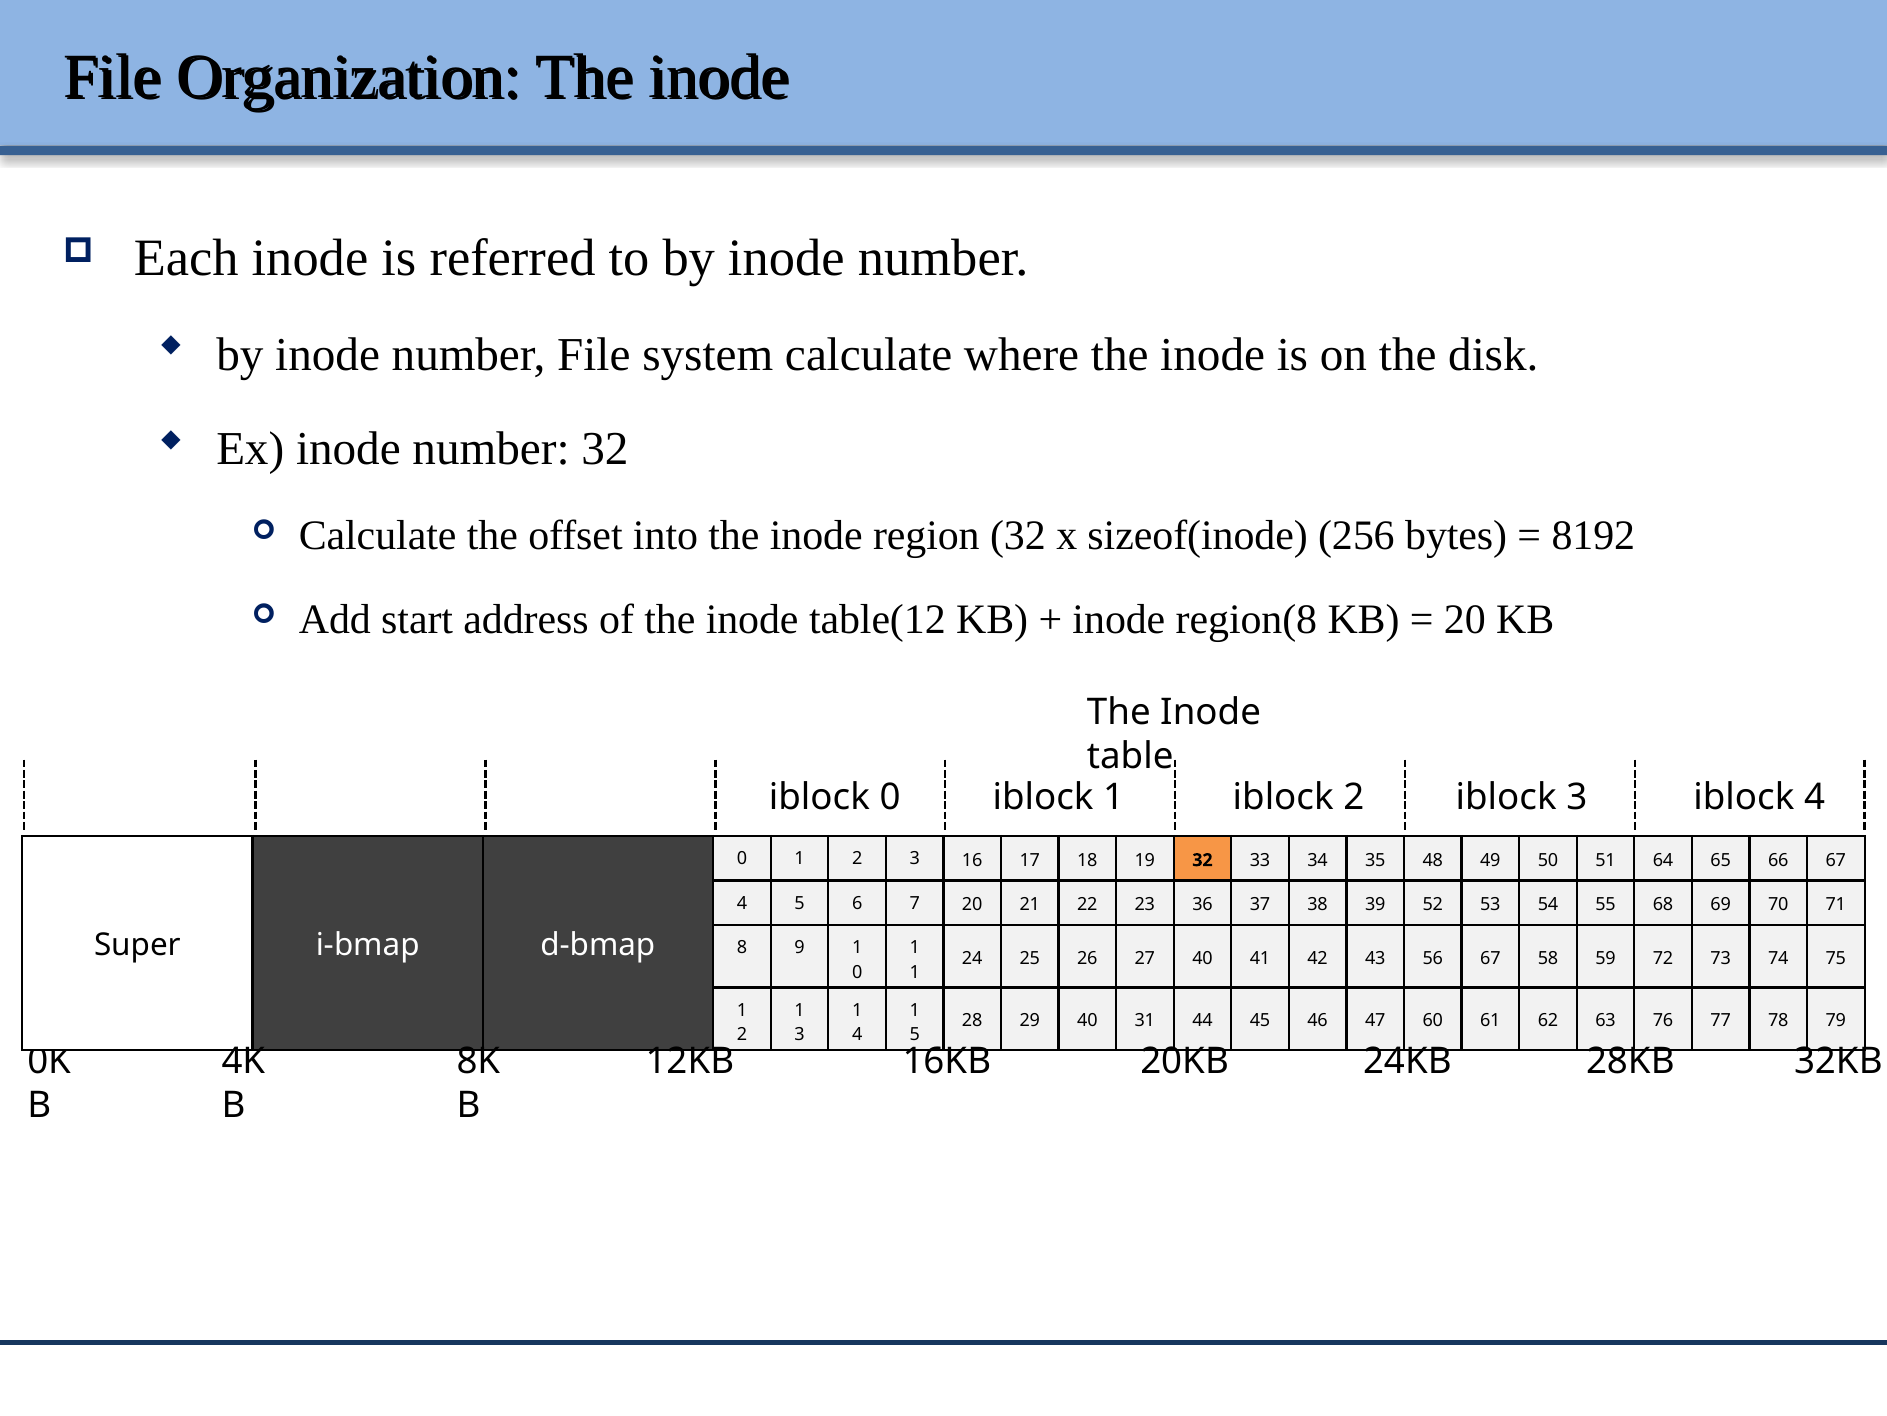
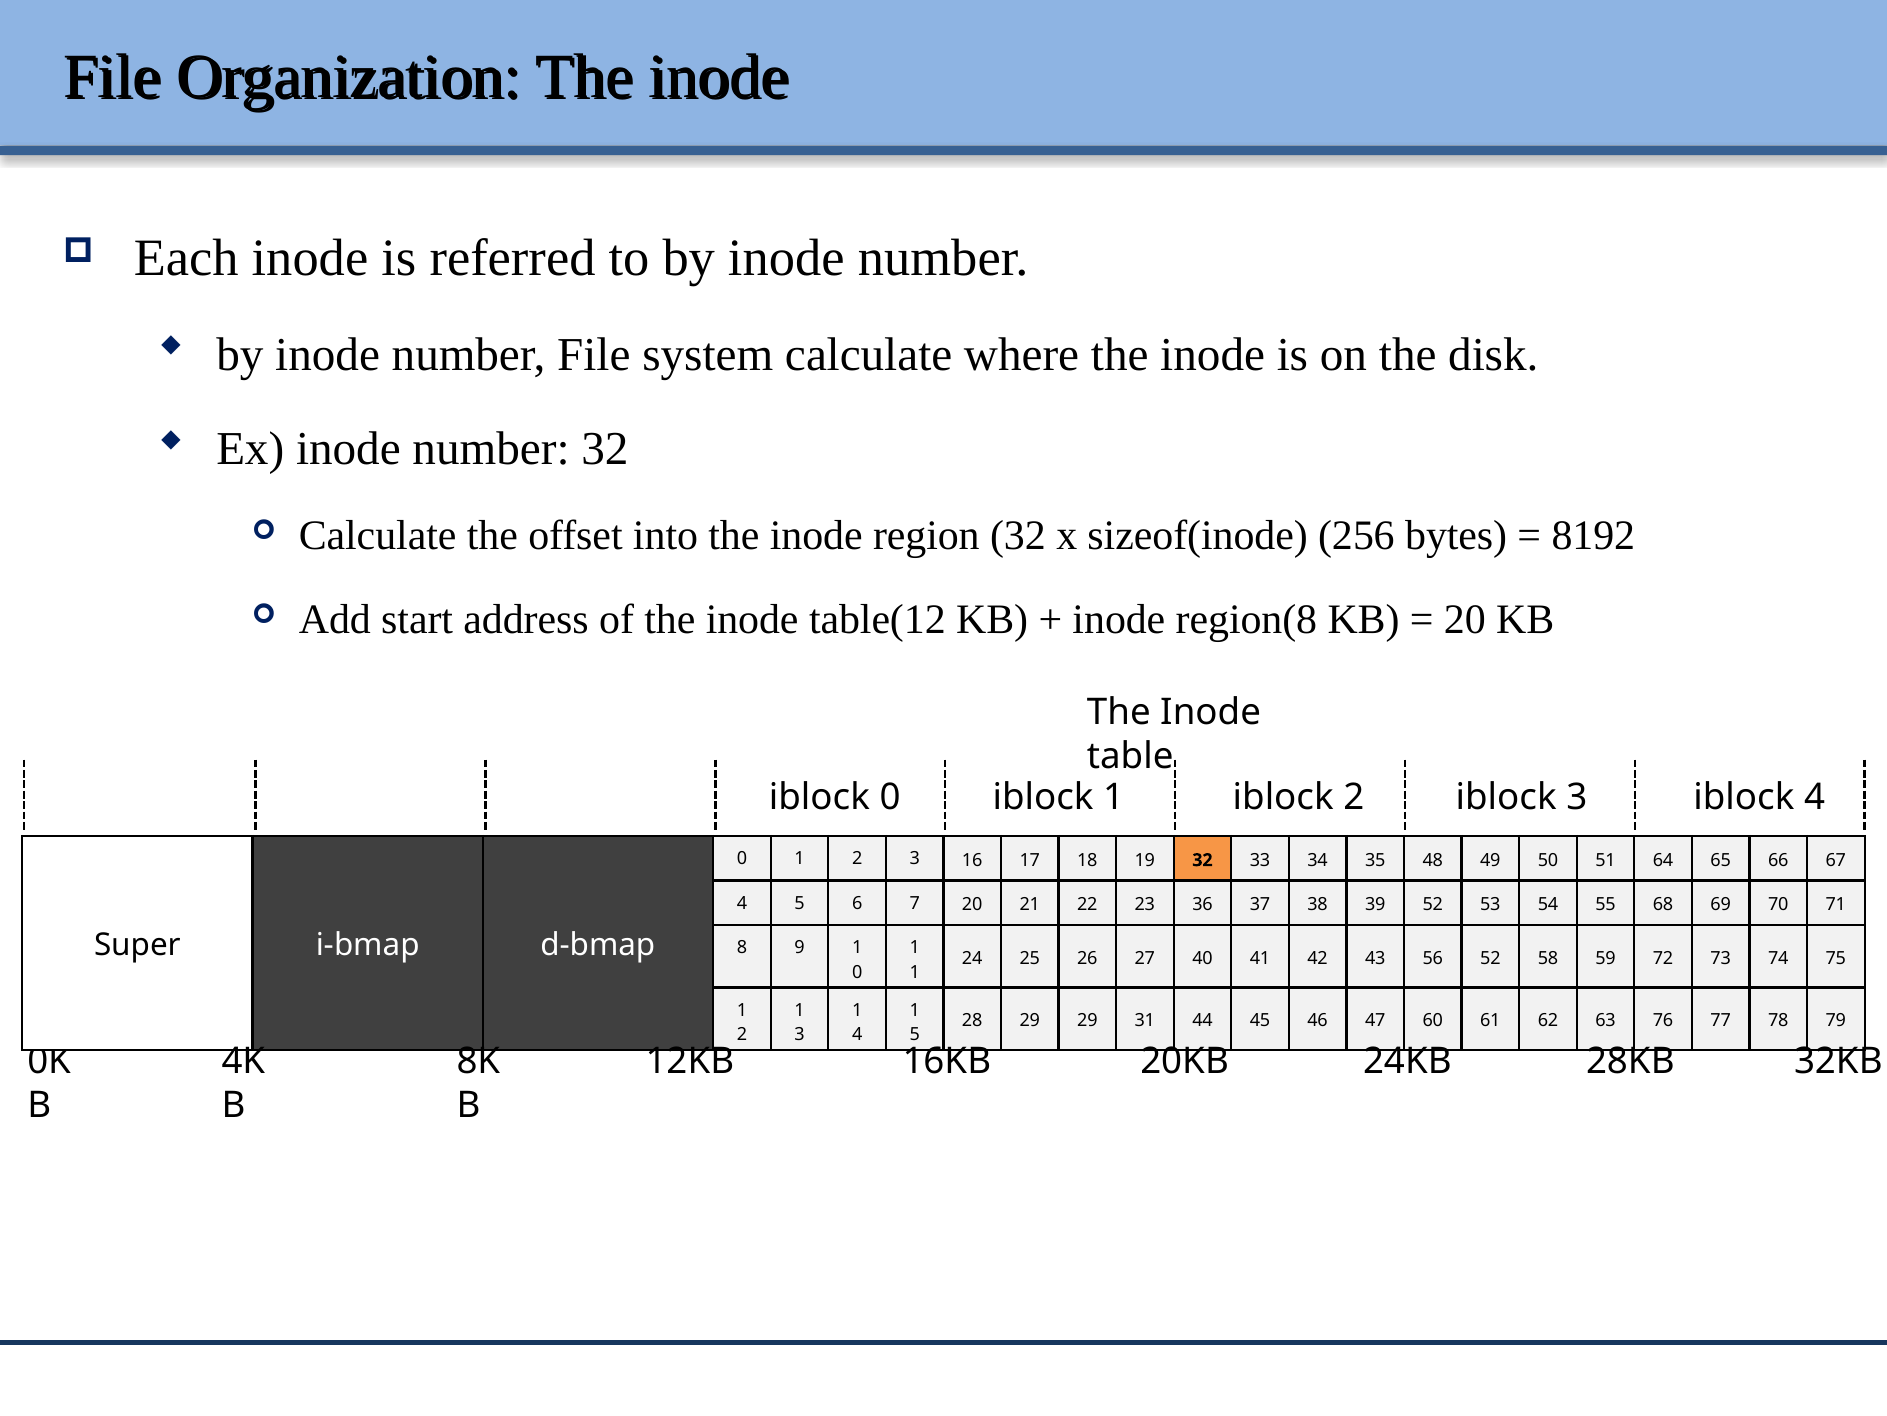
56 67: 67 -> 52 (1490, 958)
29 40: 40 -> 29 (1087, 1020)
